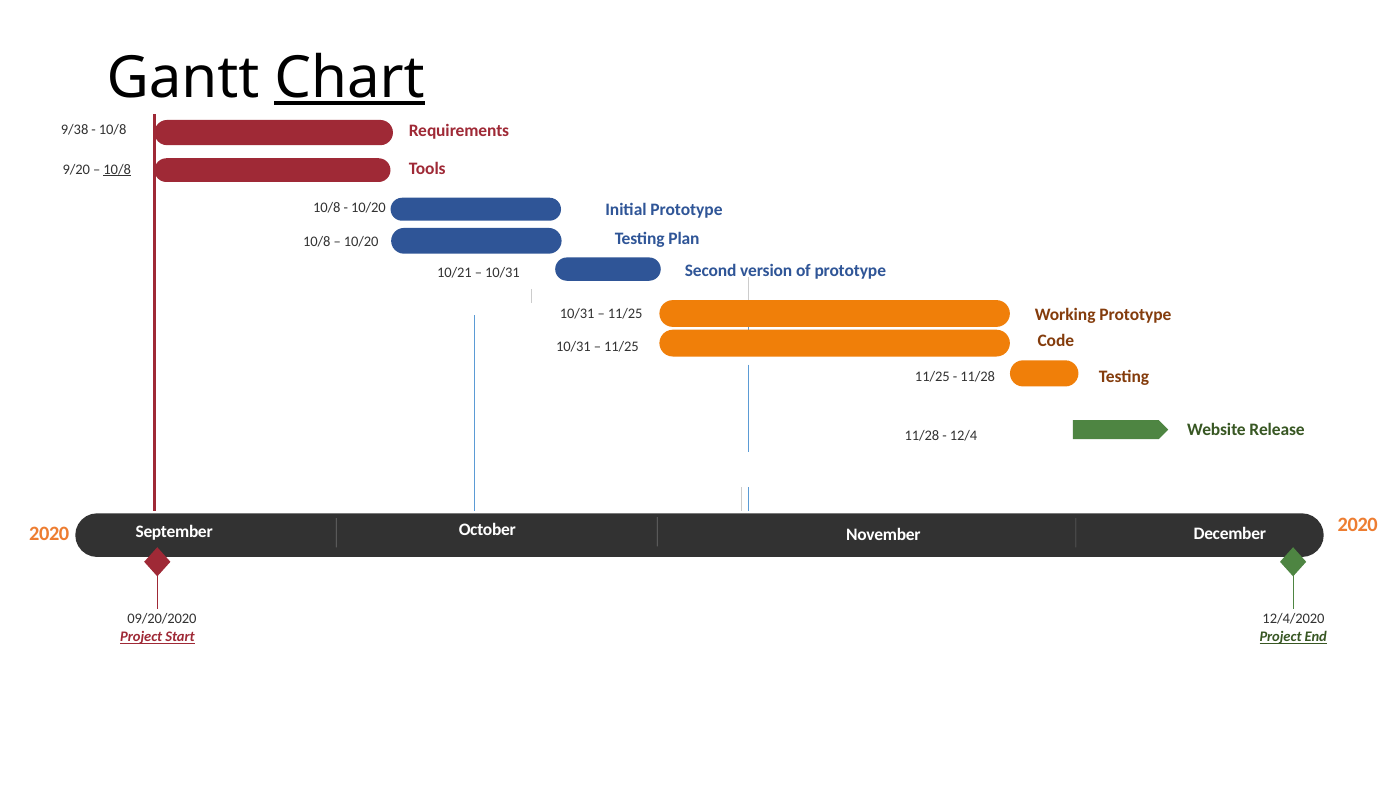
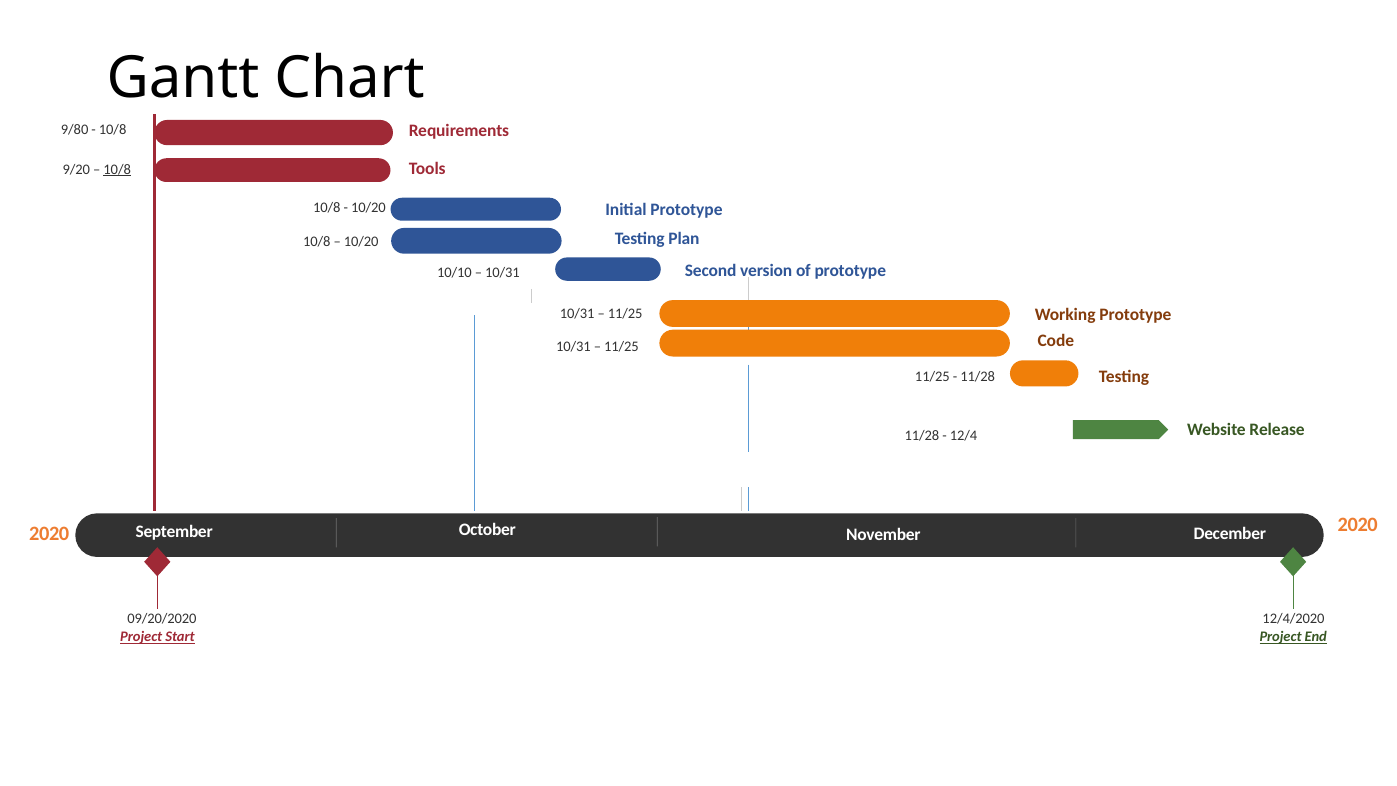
Chart underline: present -> none (350, 78)
9/38: 9/38 -> 9/80 (75, 130)
10/21: 10/21 -> 10/10 (454, 272)
